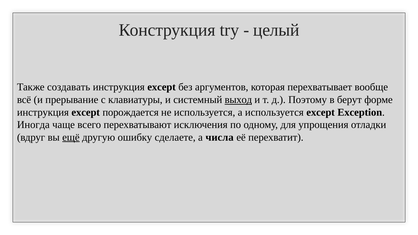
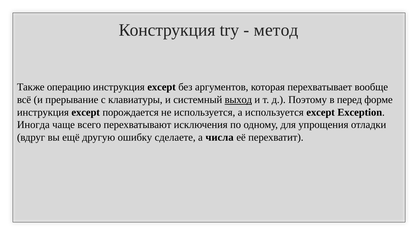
целый: целый -> метод (276, 30)
создавать: создавать -> операцию (69, 87)
берут: берут -> перед (349, 100)
ещё underline: present -> none (71, 137)
